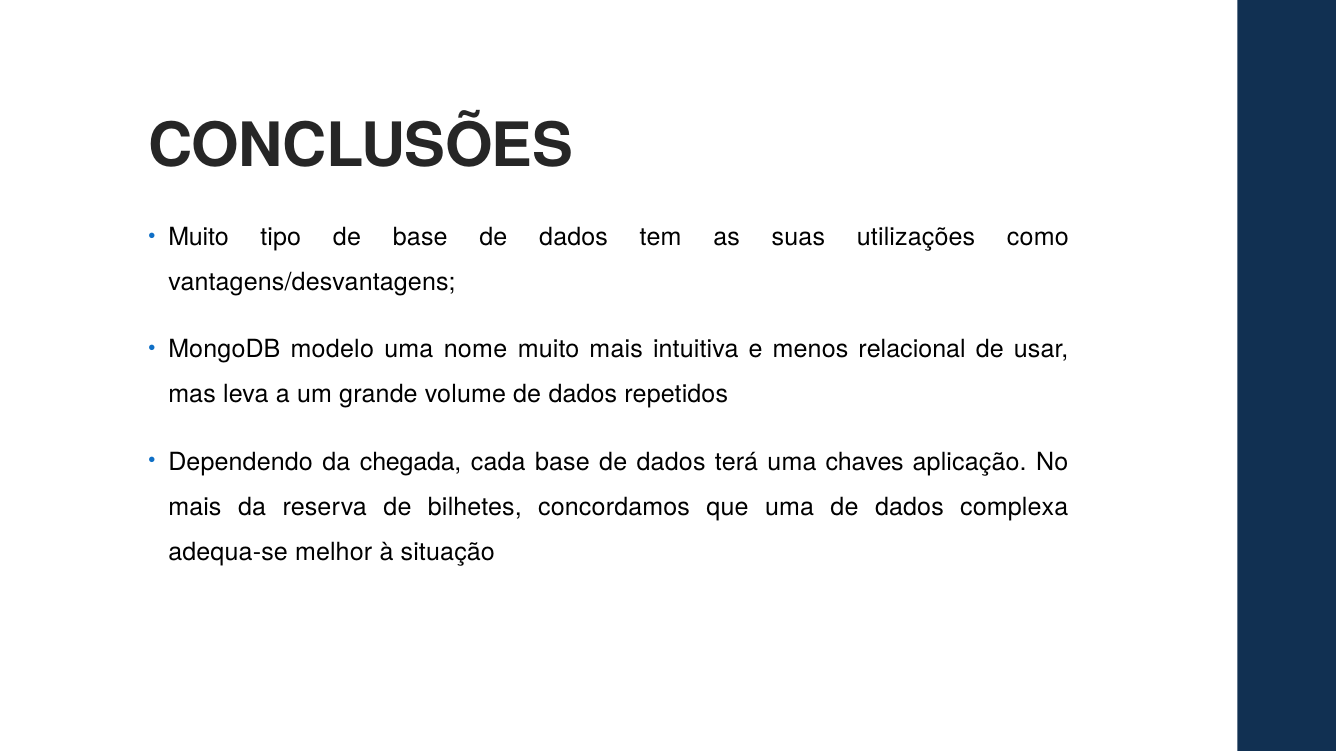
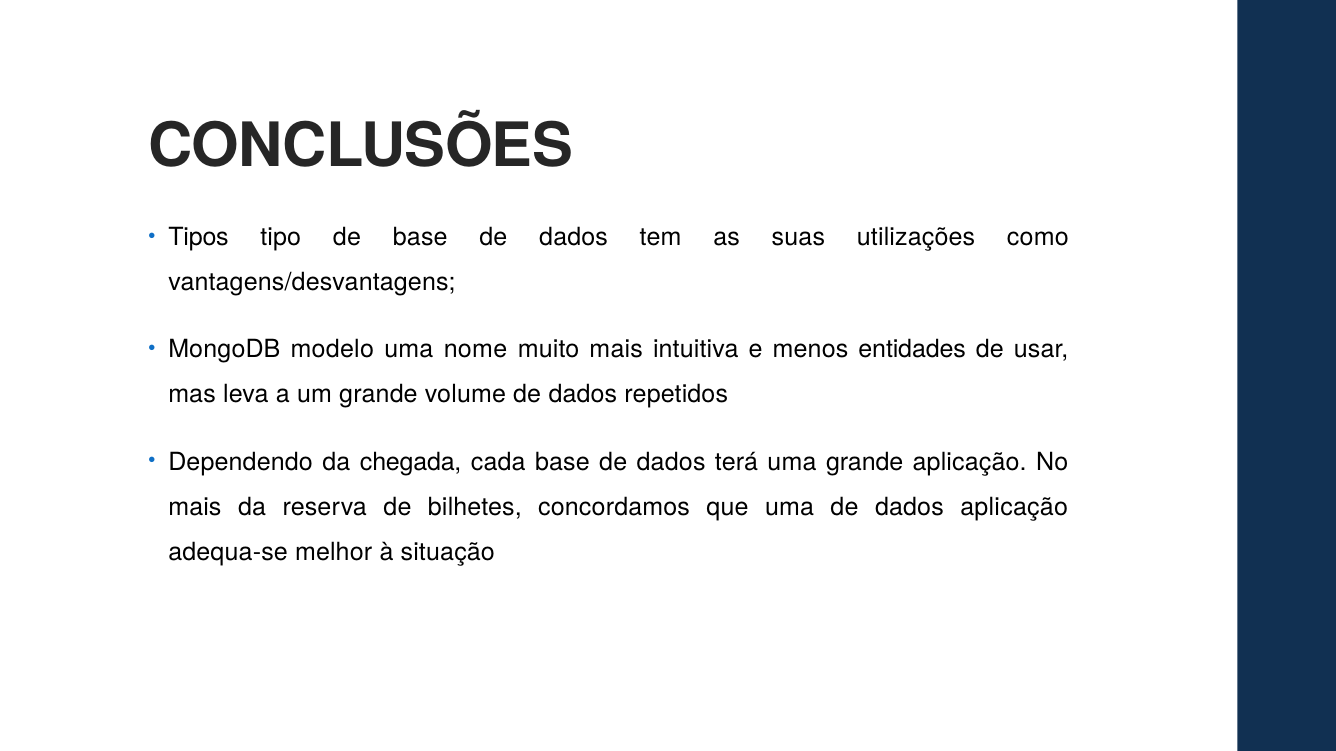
Muito: Muito -> Tipos (199, 237)
relacional: relacional -> entidades (912, 350)
uma chaves: chaves -> grande (865, 462)
dados complexa: complexa -> aplicação (1014, 507)
